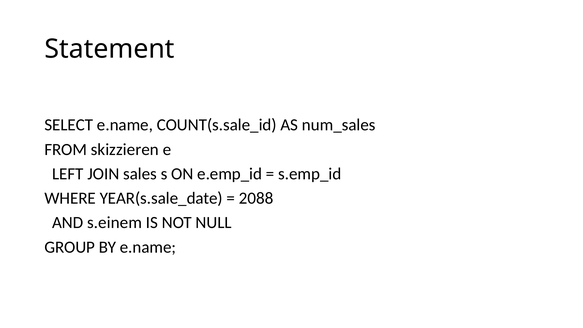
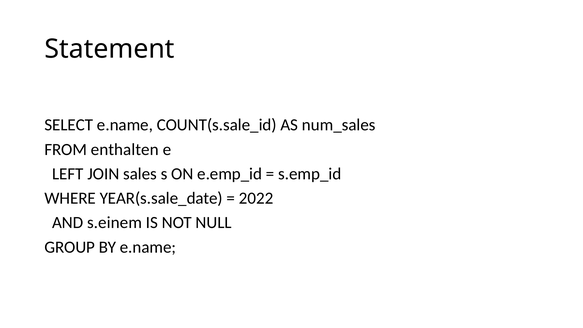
skizzieren: skizzieren -> enthalten (125, 149)
2088: 2088 -> 2022 (256, 198)
